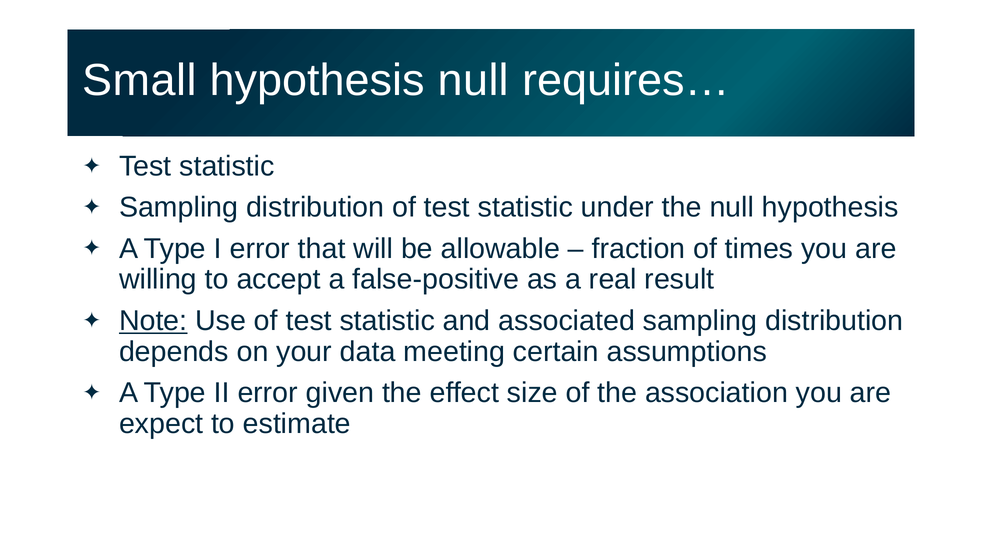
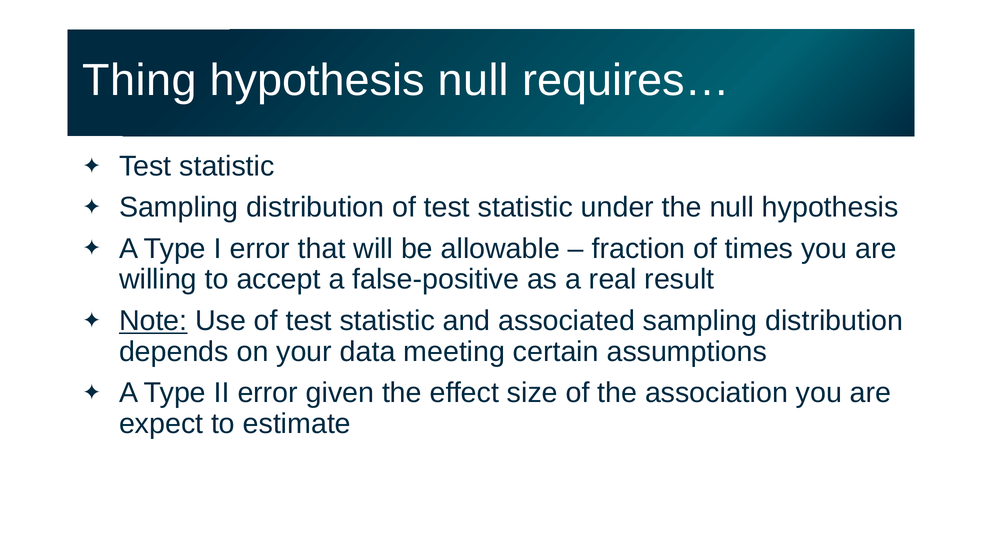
Small: Small -> Thing (139, 81)
